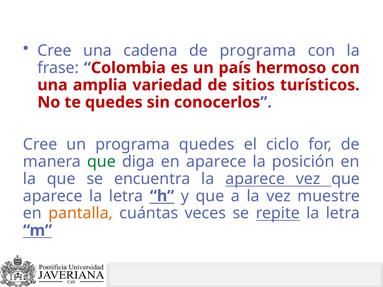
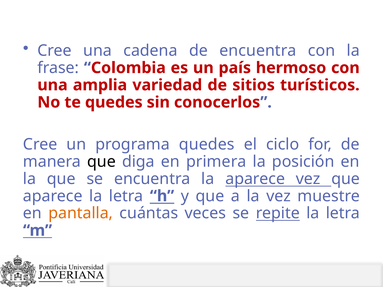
de programa: programa -> encuentra (258, 51)
que colour: green -> black (101, 162)
en aparece: aparece -> primera (216, 162)
